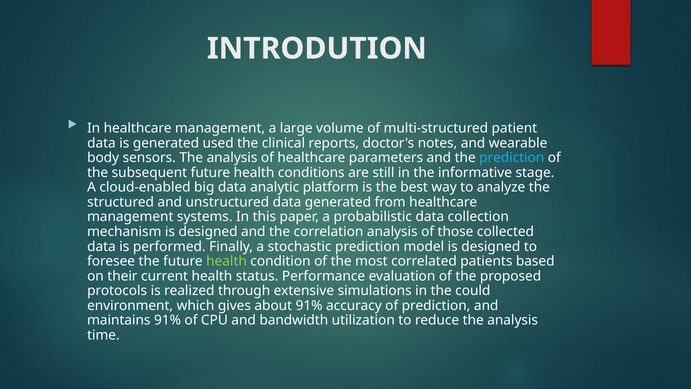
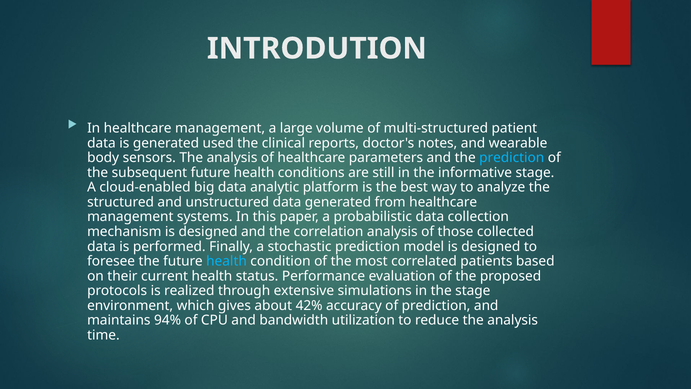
health colour: light green -> light blue (227, 261)
the could: could -> stage (473, 291)
about 91%: 91% -> 42% (309, 305)
maintains 91%: 91% -> 94% (168, 320)
